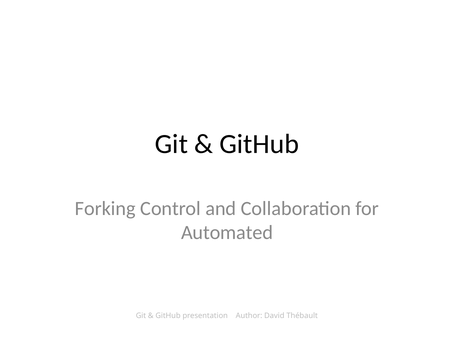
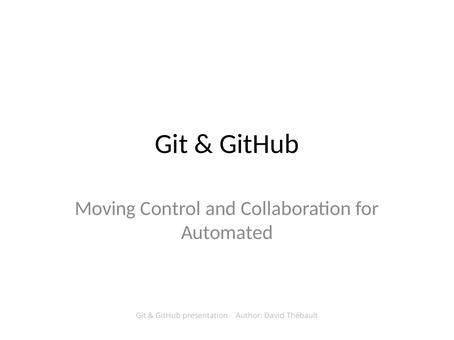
Forking: Forking -> Moving (105, 209)
